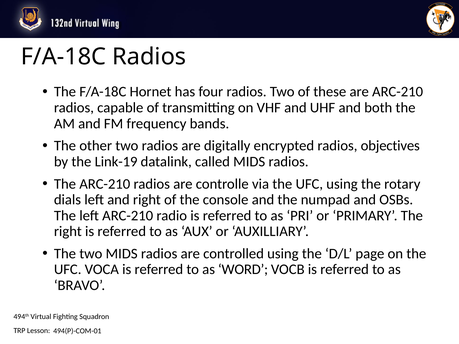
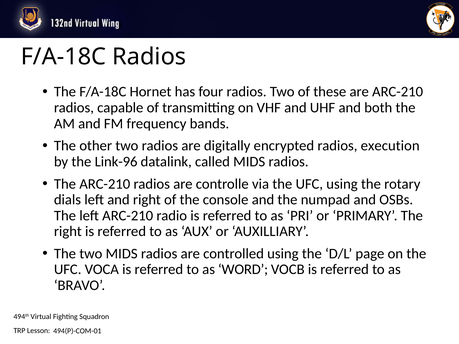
objectives: objectives -> execution (390, 146)
Link-19: Link-19 -> Link-96 (116, 162)
